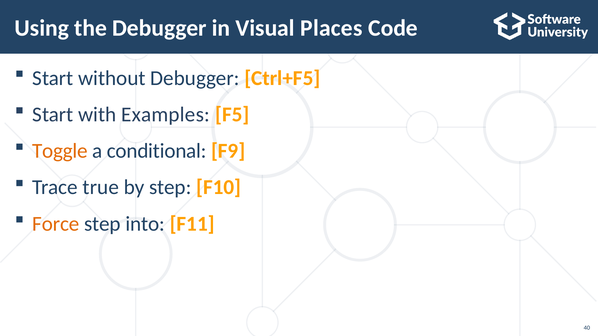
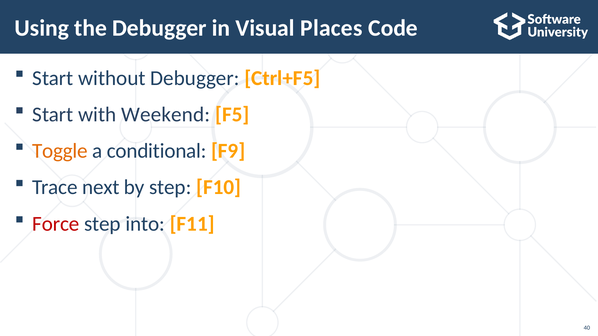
Examples: Examples -> Weekend (166, 115)
true: true -> next (101, 188)
Force colour: orange -> red (56, 224)
